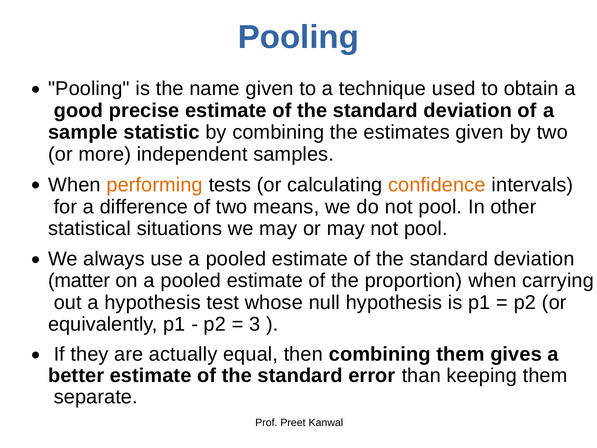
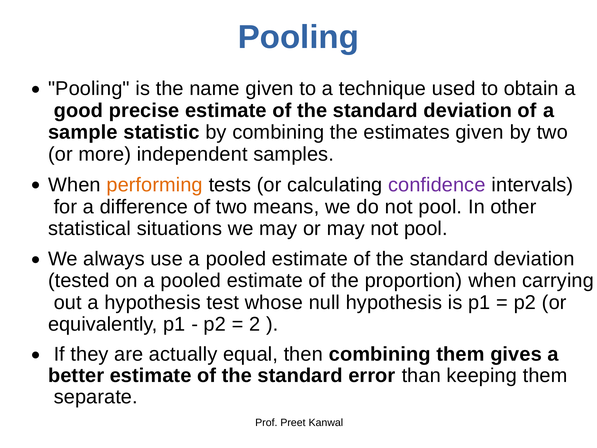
confidence colour: orange -> purple (437, 185)
matter: matter -> tested (79, 281)
3: 3 -> 2 (255, 324)
